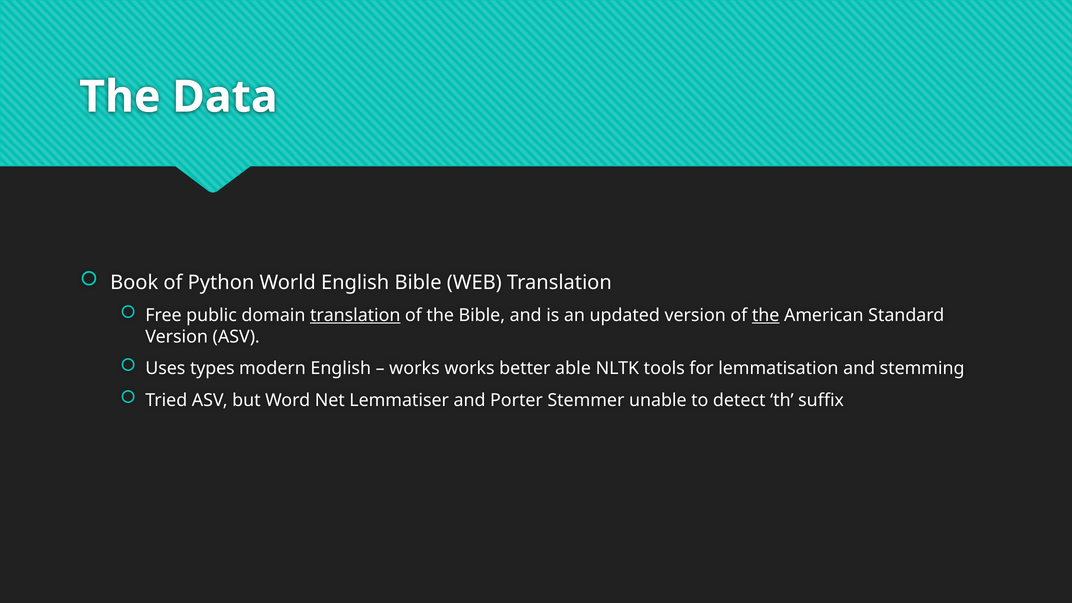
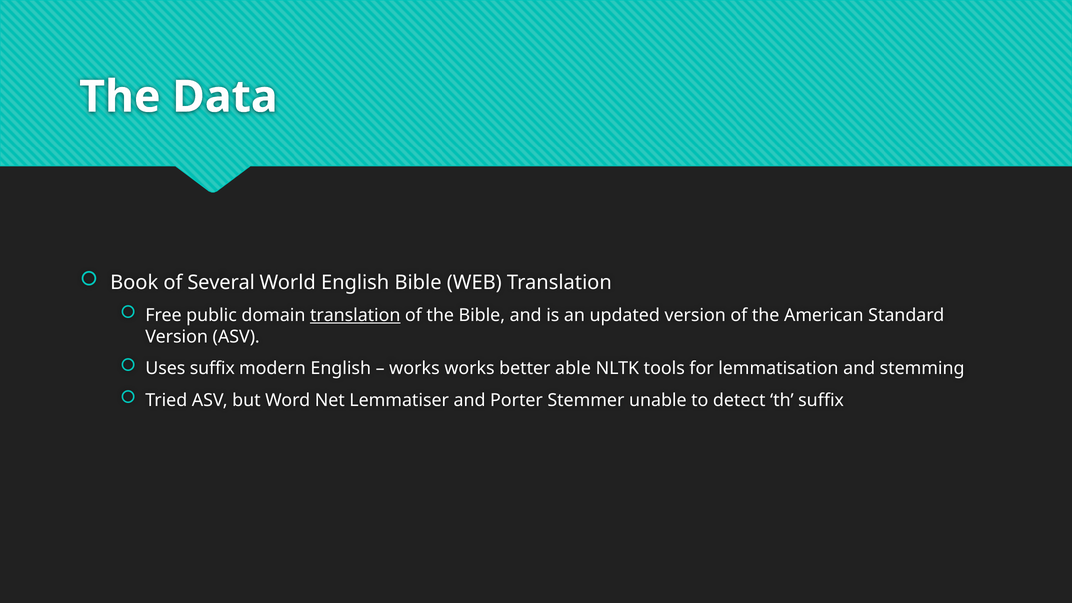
Python: Python -> Several (221, 282)
the underline: present -> none (766, 315)
Uses types: types -> suffix (212, 369)
